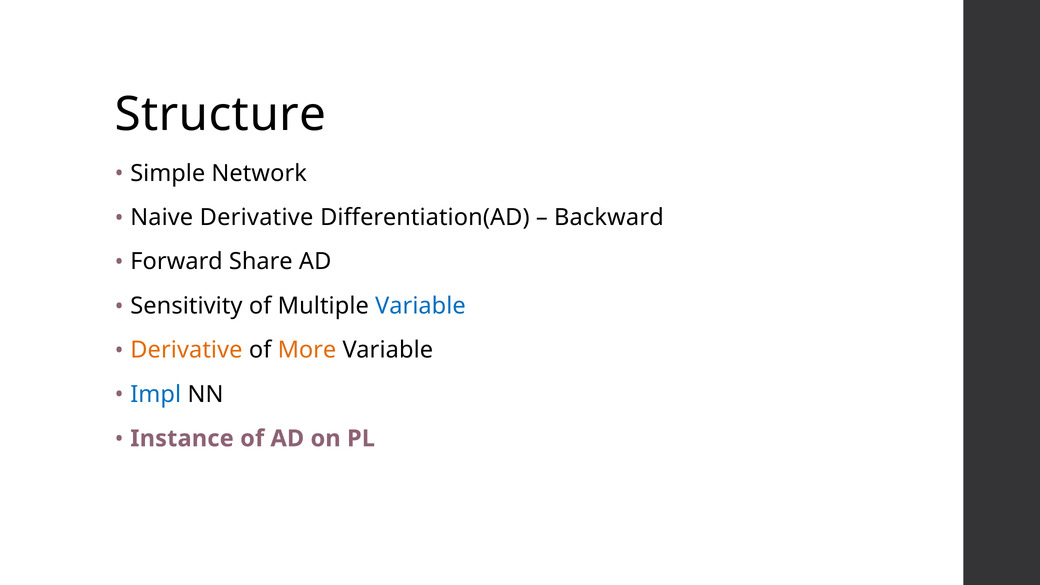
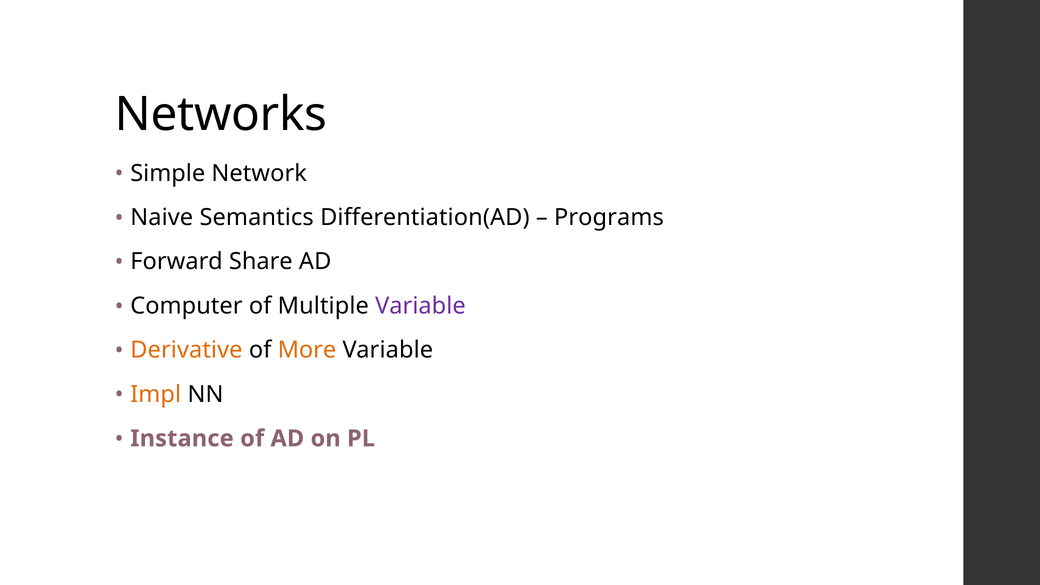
Structure: Structure -> Networks (221, 115)
Naive Derivative: Derivative -> Semantics (257, 217)
Backward: Backward -> Programs (609, 217)
Sensitivity: Sensitivity -> Computer (186, 306)
Variable colour: blue -> purple (420, 306)
Impl colour: blue -> orange (156, 394)
